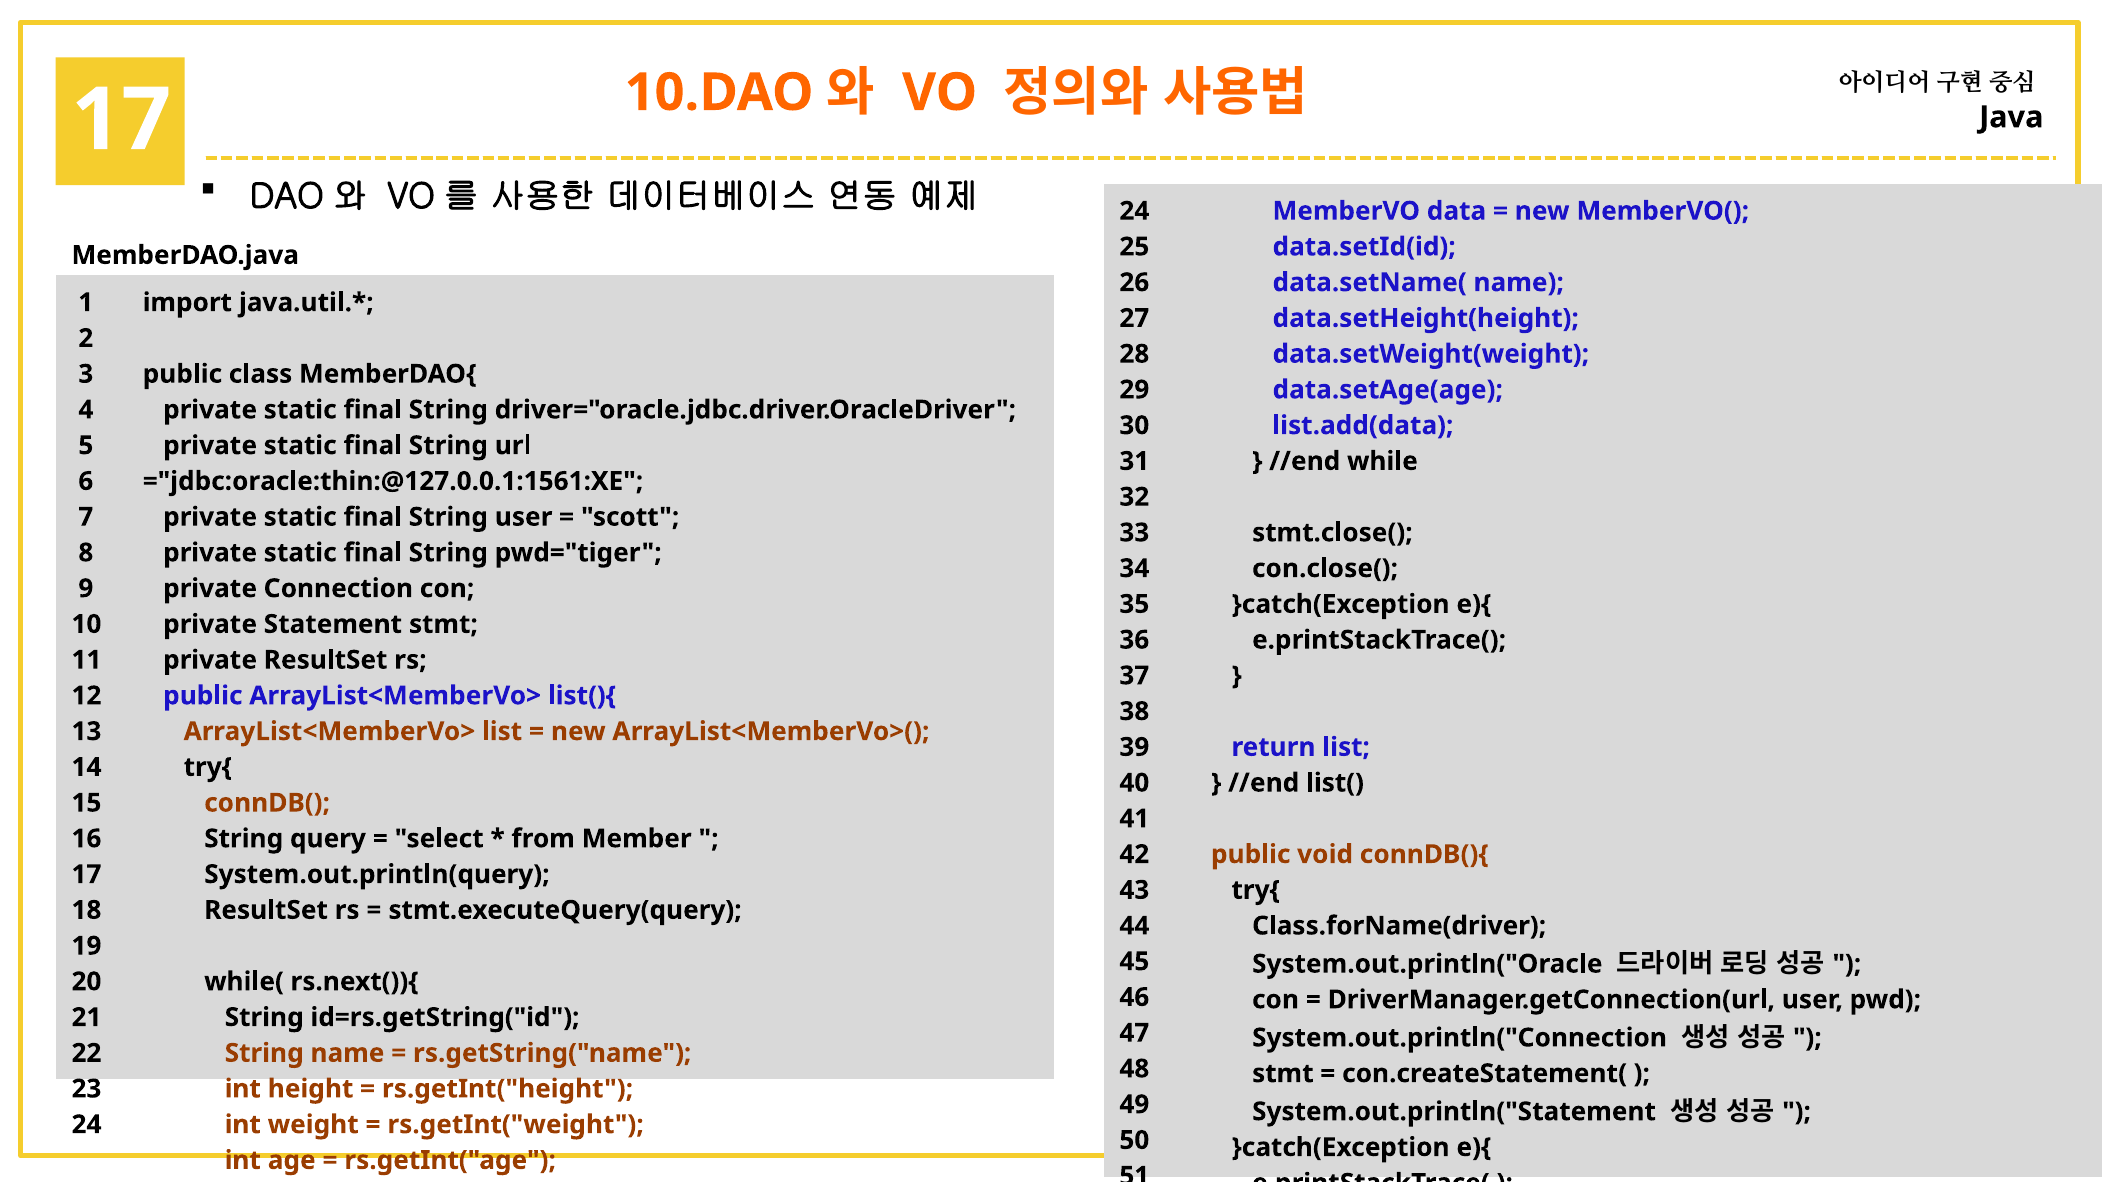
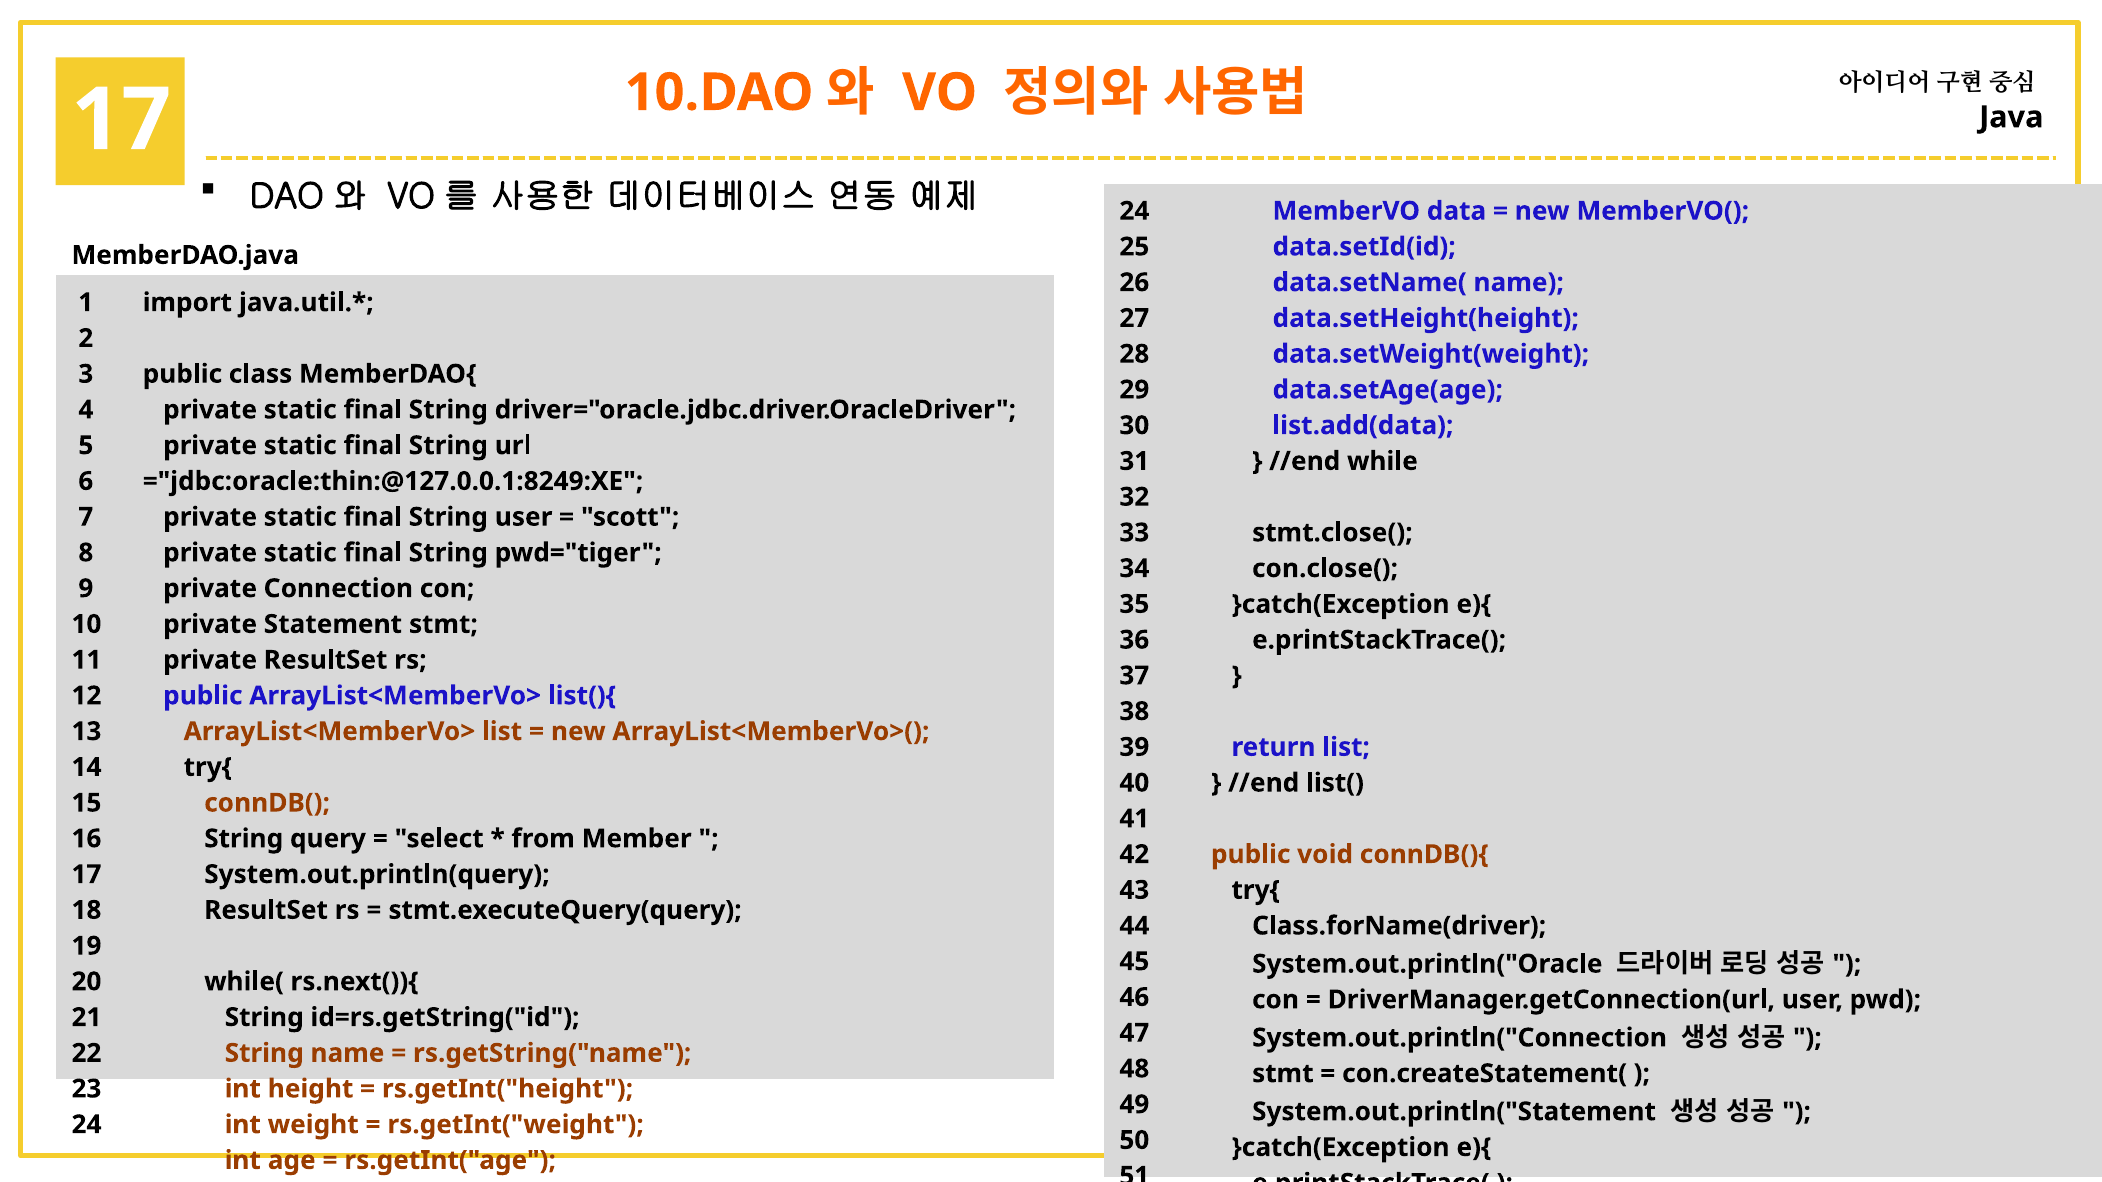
="jdbc:oracle:thin:@127.0.0.1:1561:XE: ="jdbc:oracle:thin:@127.0.0.1:1561:XE -> ="jdbc:oracle:thin:@127.0.0.1:8249:XE (393, 481)
